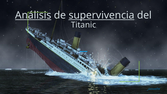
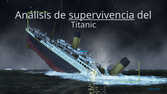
Análisis underline: present -> none (33, 15)
